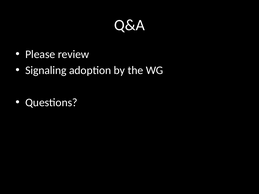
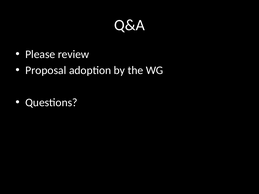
Signaling: Signaling -> Proposal (46, 70)
